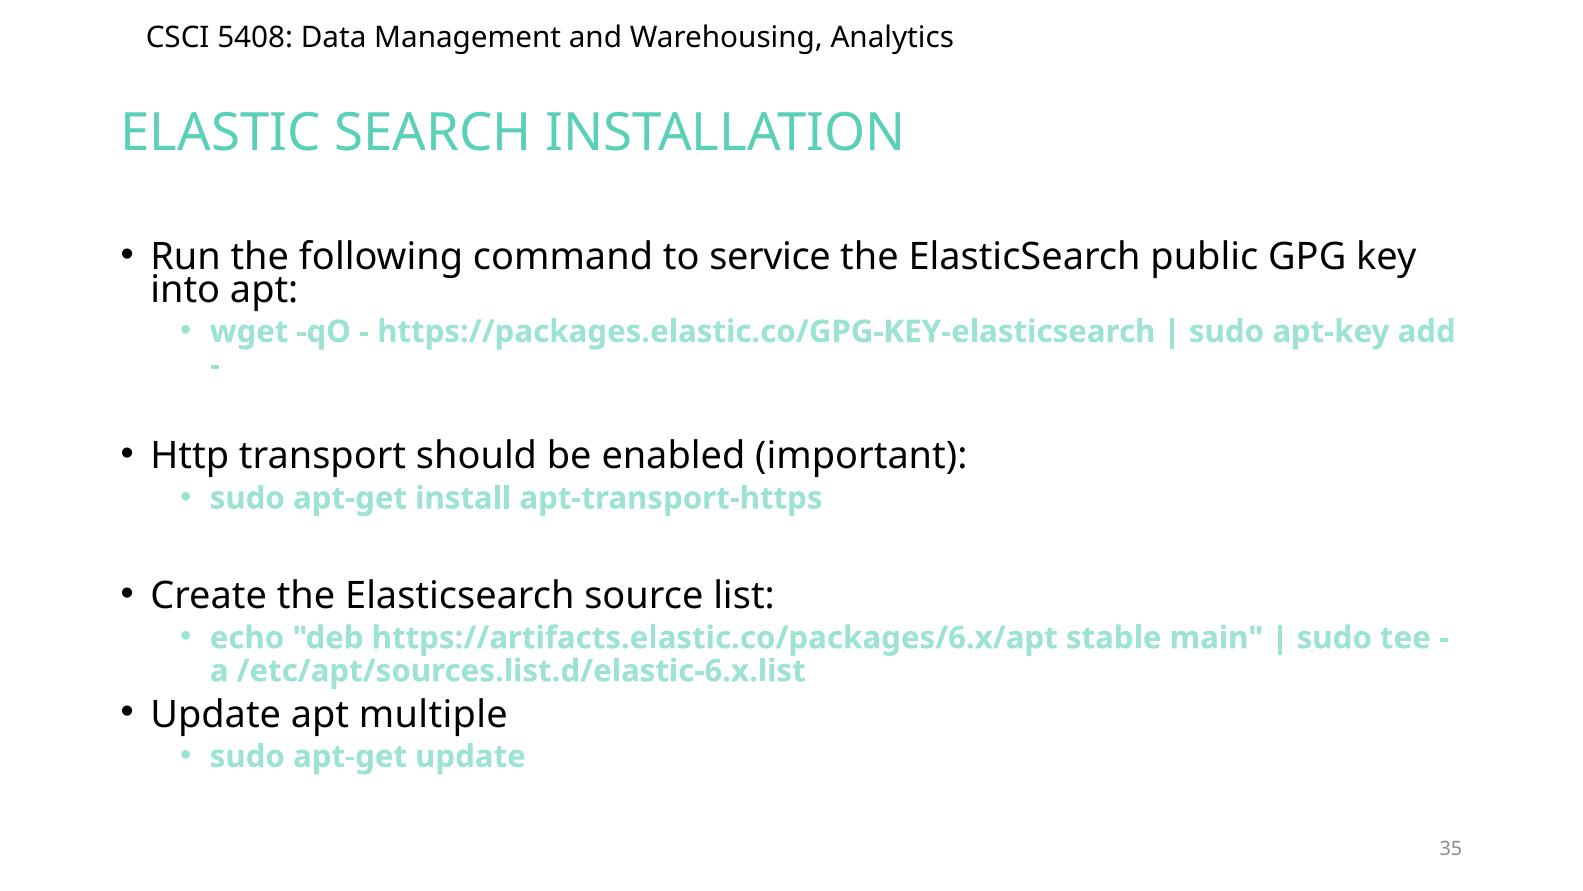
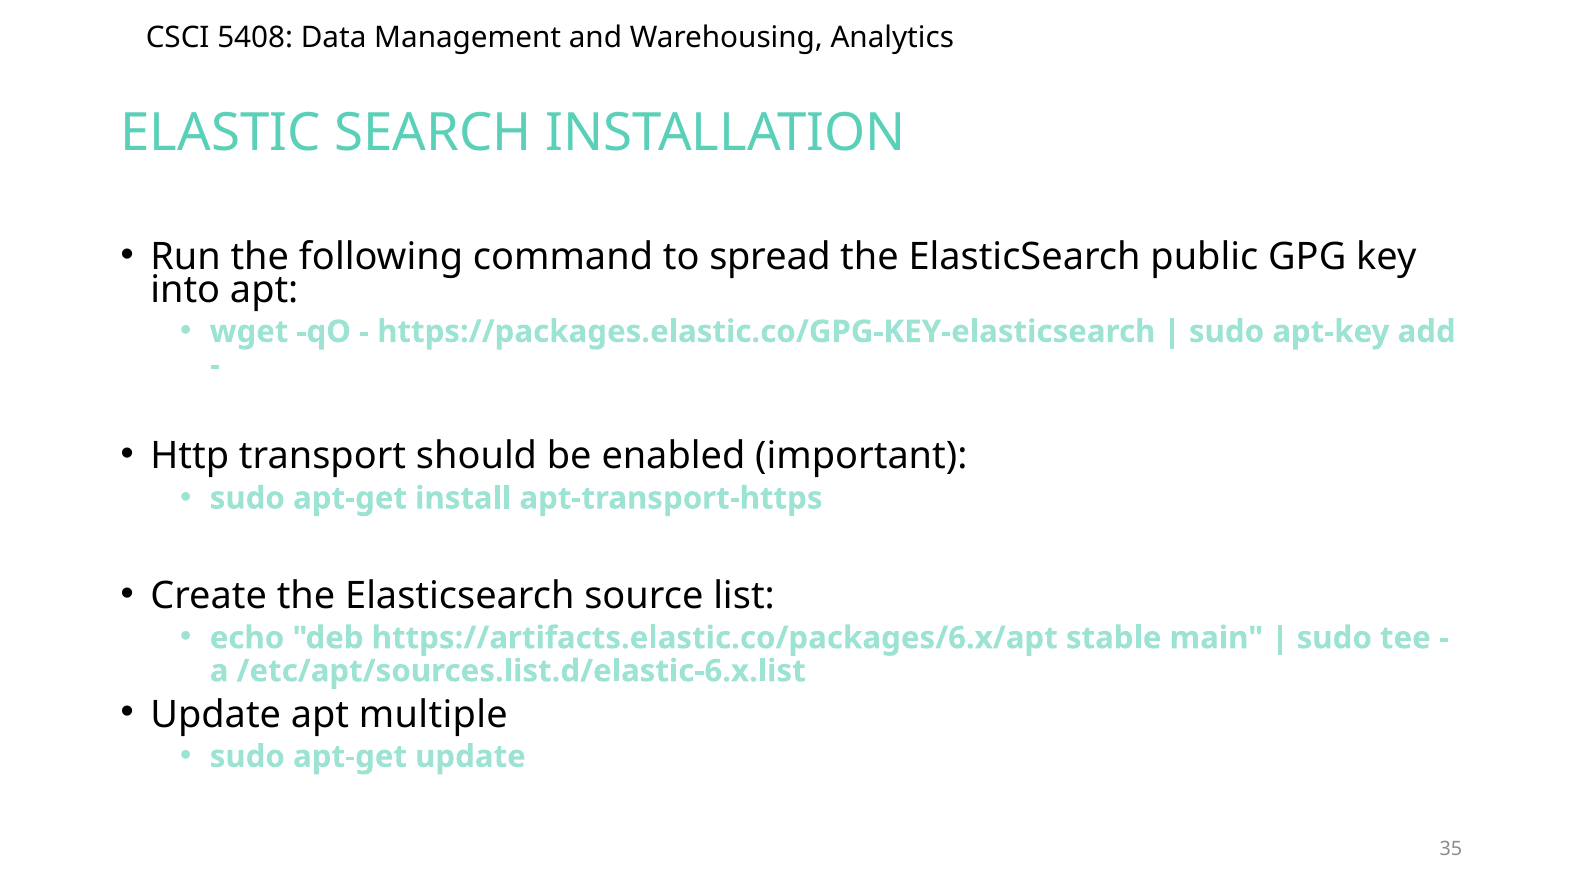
service: service -> spread (770, 257)
